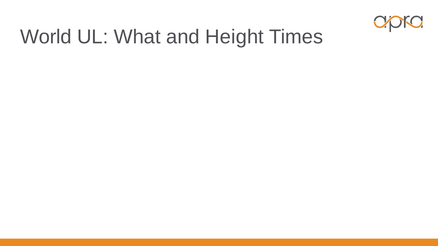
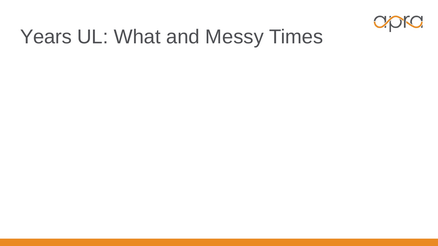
World: World -> Years (46, 37)
Height: Height -> Messy (235, 37)
